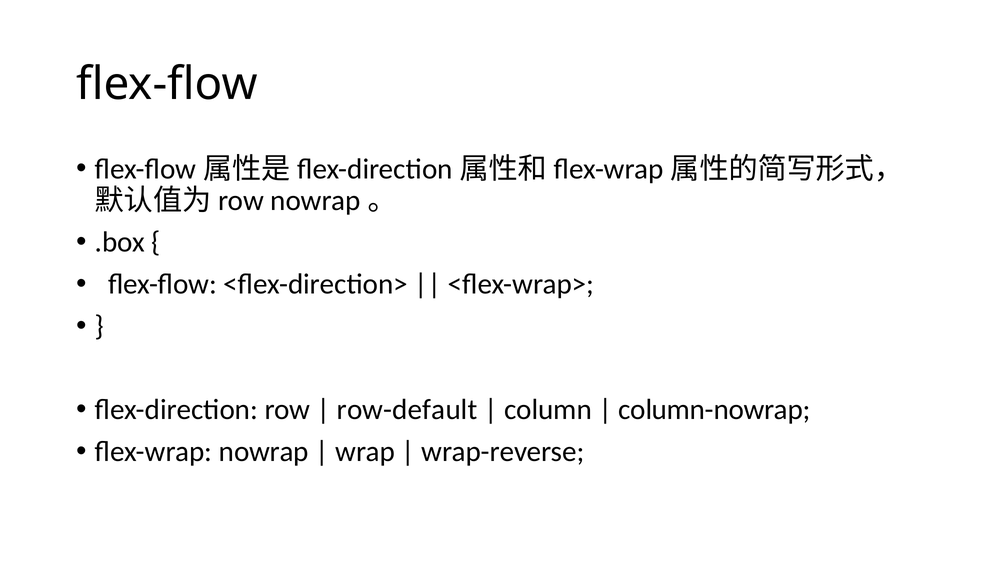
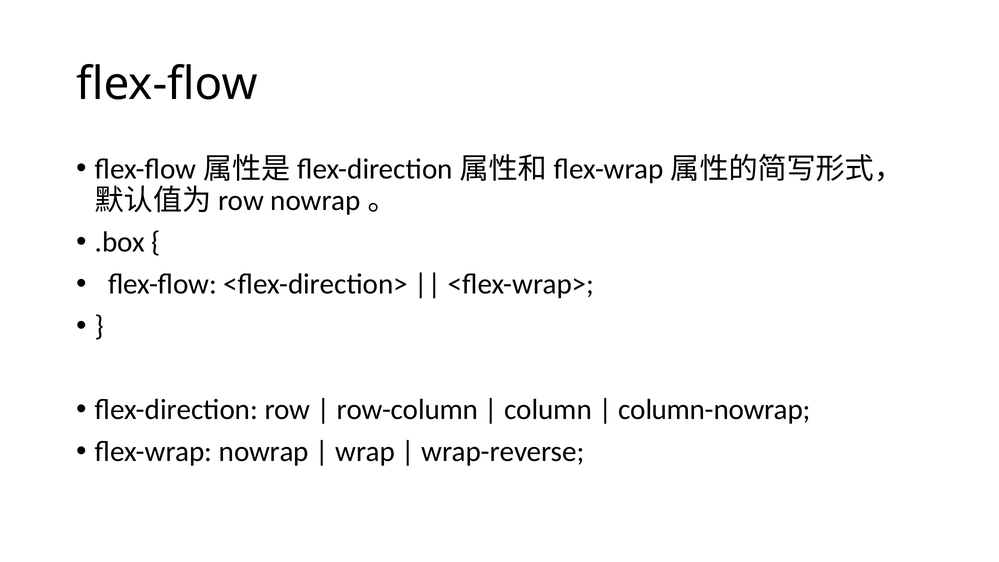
row-default: row-default -> row-column (407, 410)
